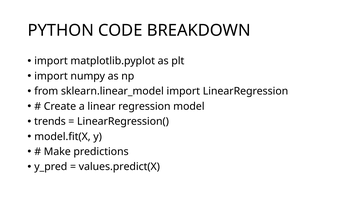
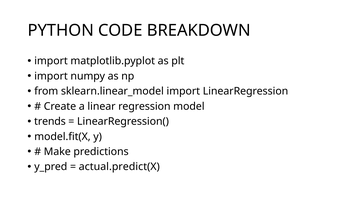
values.predict(X: values.predict(X -> actual.predict(X (119, 167)
